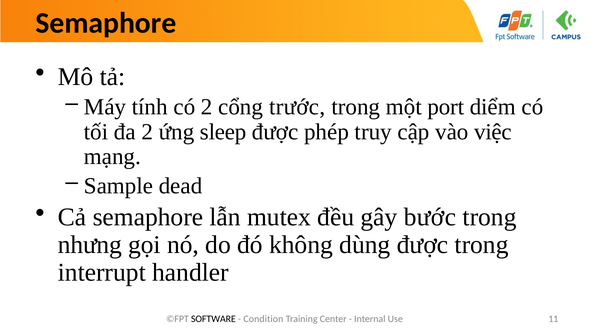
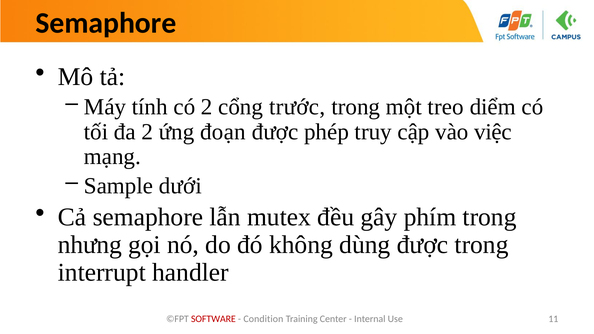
port: port -> treo (446, 107)
sleep: sleep -> đoạn (223, 132)
dead: dead -> dưới (180, 186)
bước: bước -> phím (430, 217)
SOFTWARE colour: black -> red (213, 319)
